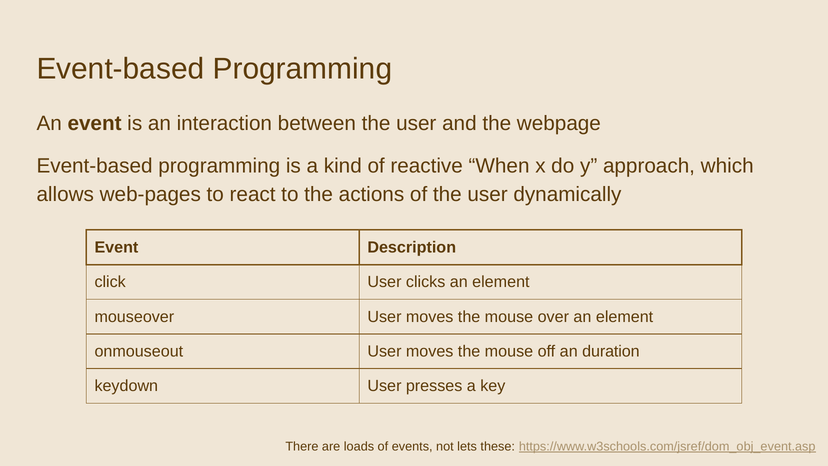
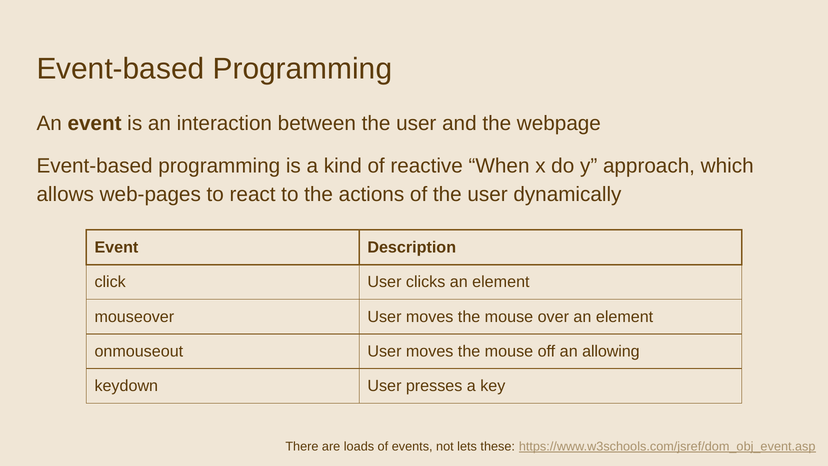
duration: duration -> allowing (611, 351)
